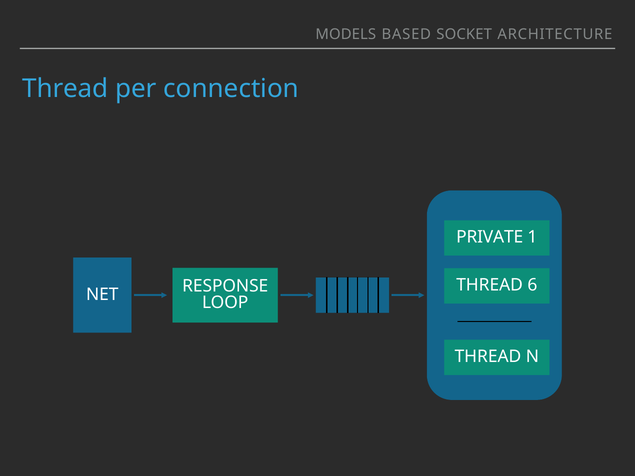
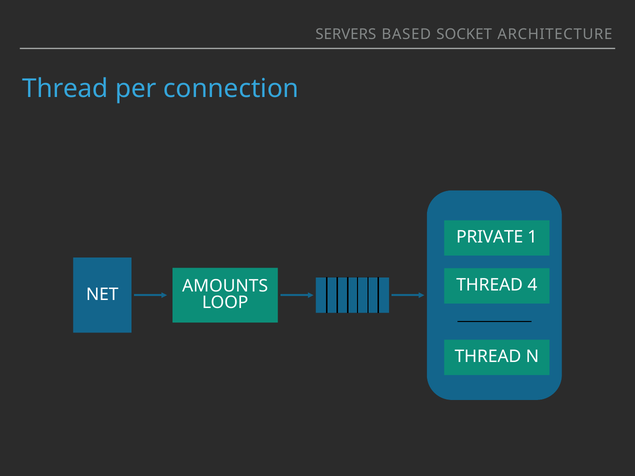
MODELS: MODELS -> SERVERS (346, 34)
6: 6 -> 4 (532, 285)
RESPONSE: RESPONSE -> AMOUNTS (225, 286)
